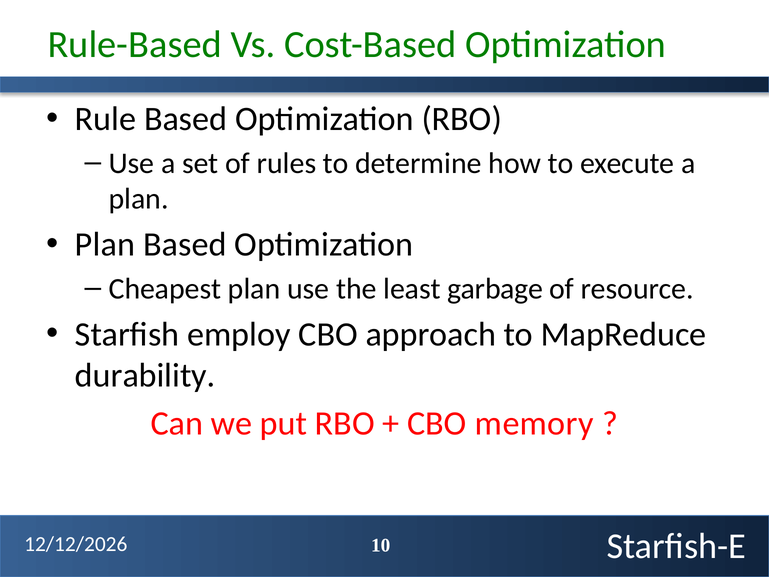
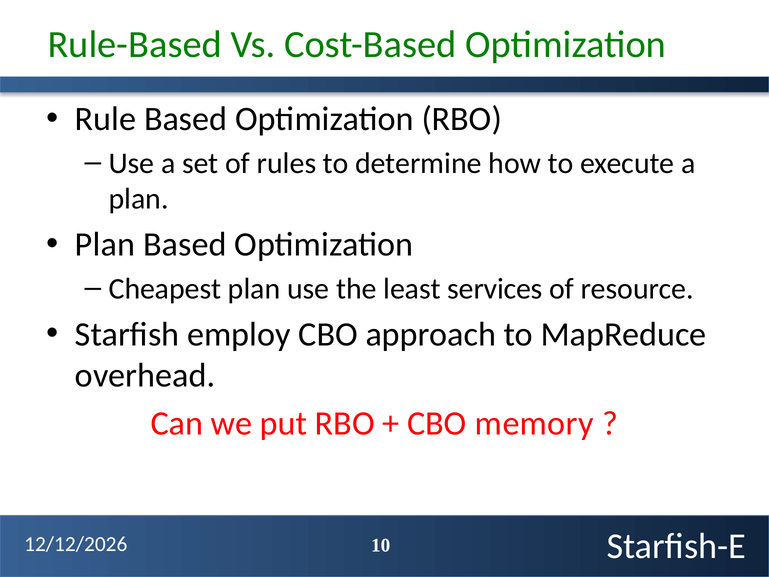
garbage: garbage -> services (495, 289)
durability: durability -> overhead (145, 375)
